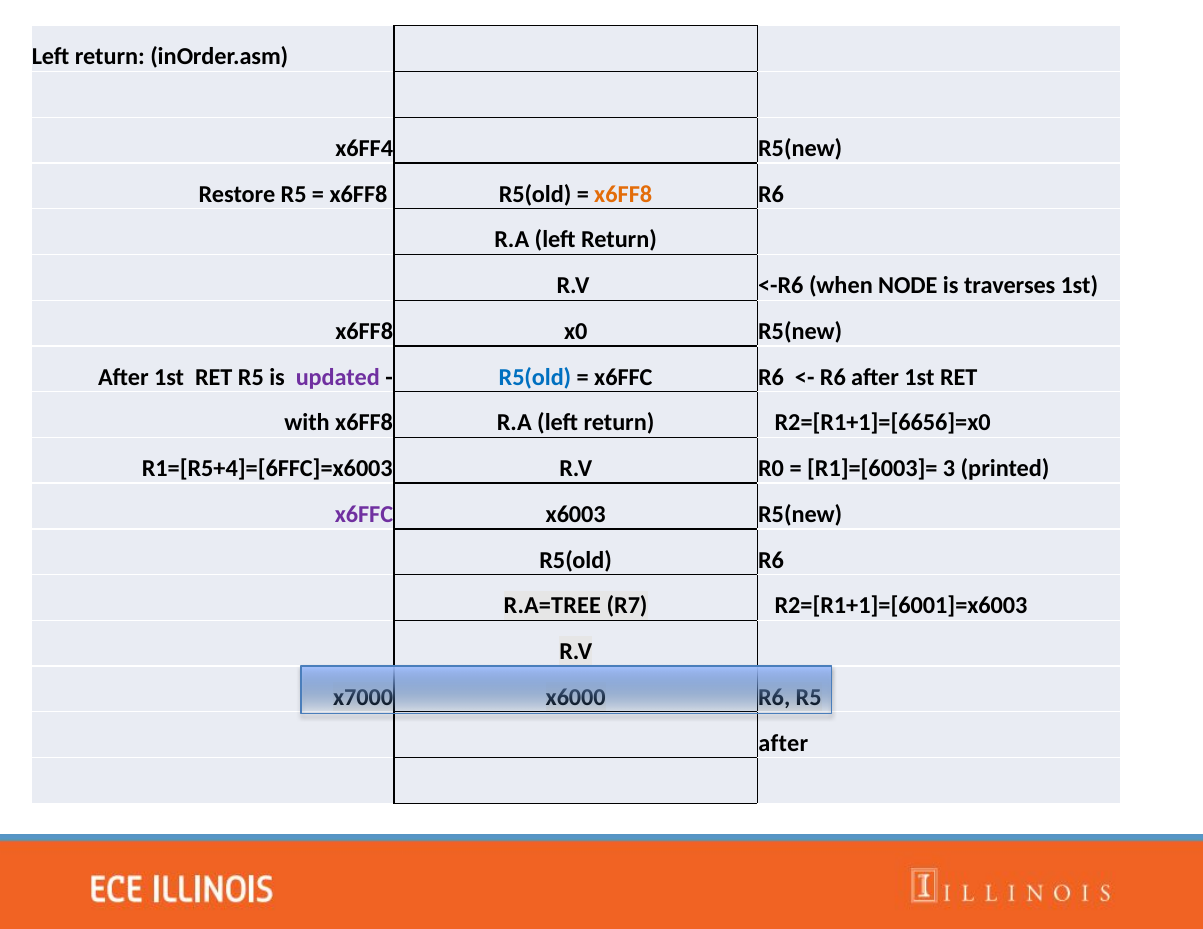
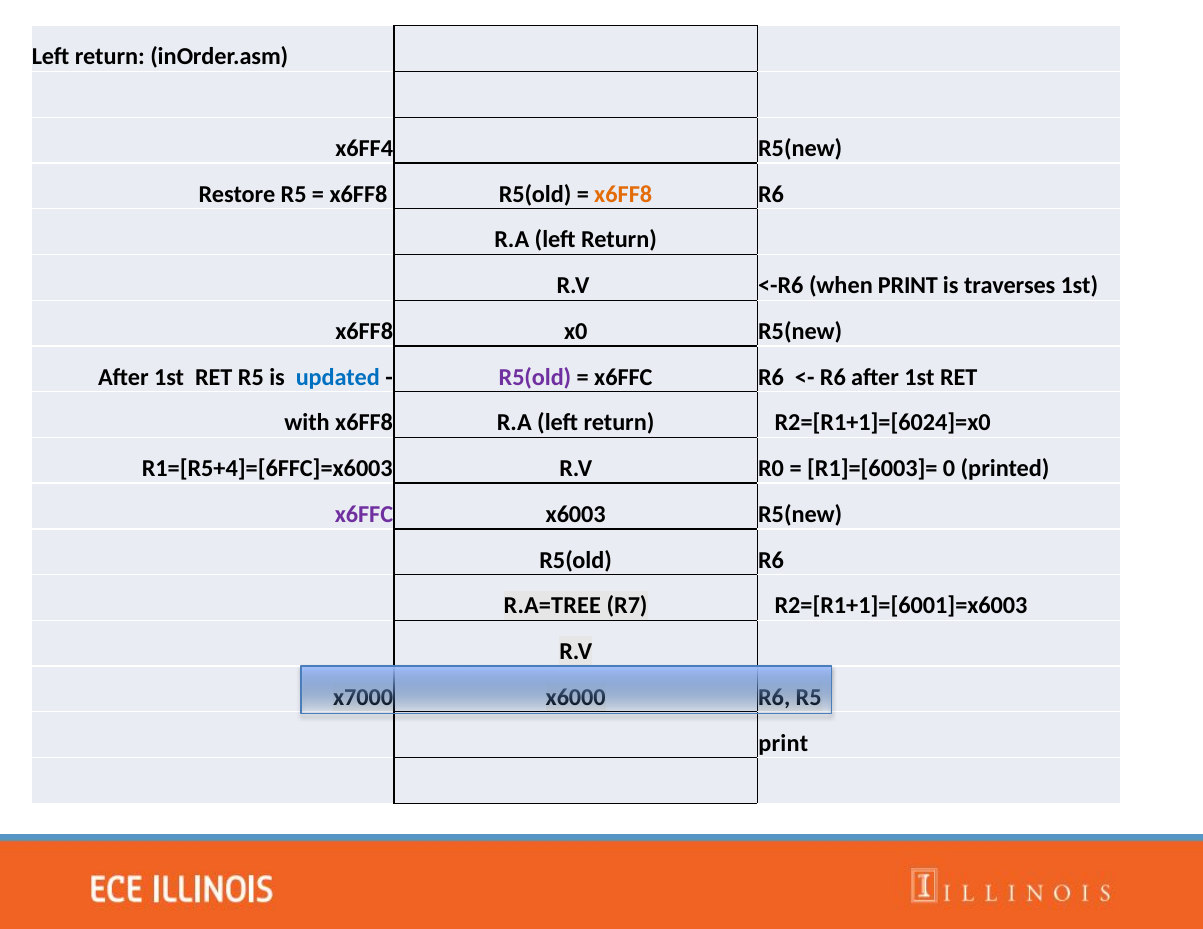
when NODE: NODE -> PRINT (908, 286)
updated colour: purple -> blue (338, 377)
R5(old colour: blue -> purple (535, 377)
R2=[R1+1]=[6656]=x0: R2=[R1+1]=[6656]=x0 -> R2=[R1+1]=[6024]=x0 (883, 423)
3: 3 -> 0 (949, 469)
after: after -> print (783, 743)
